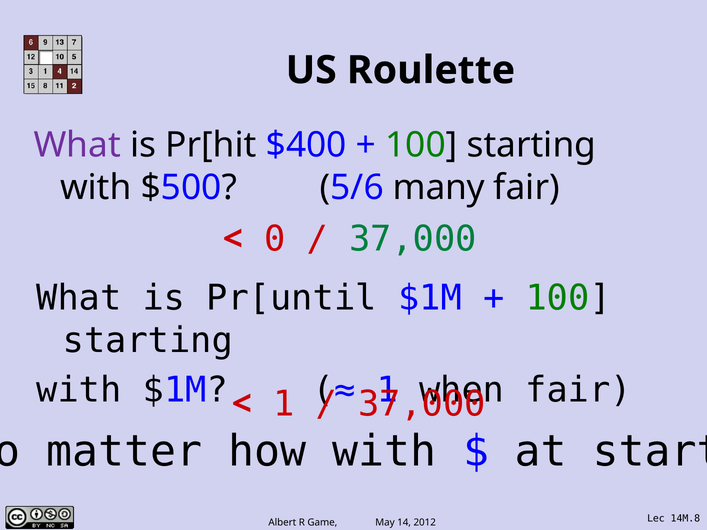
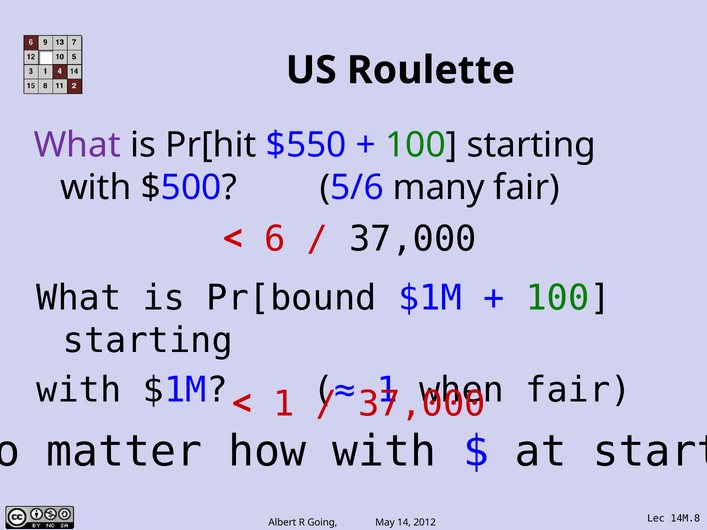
$400: $400 -> $550 (306, 145)
0: 0 -> 6 (275, 239)
37,000 colour: green -> black (413, 239)
Pr[until: Pr[until -> Pr[bound (291, 298)
Game: Game -> Going (322, 523)
